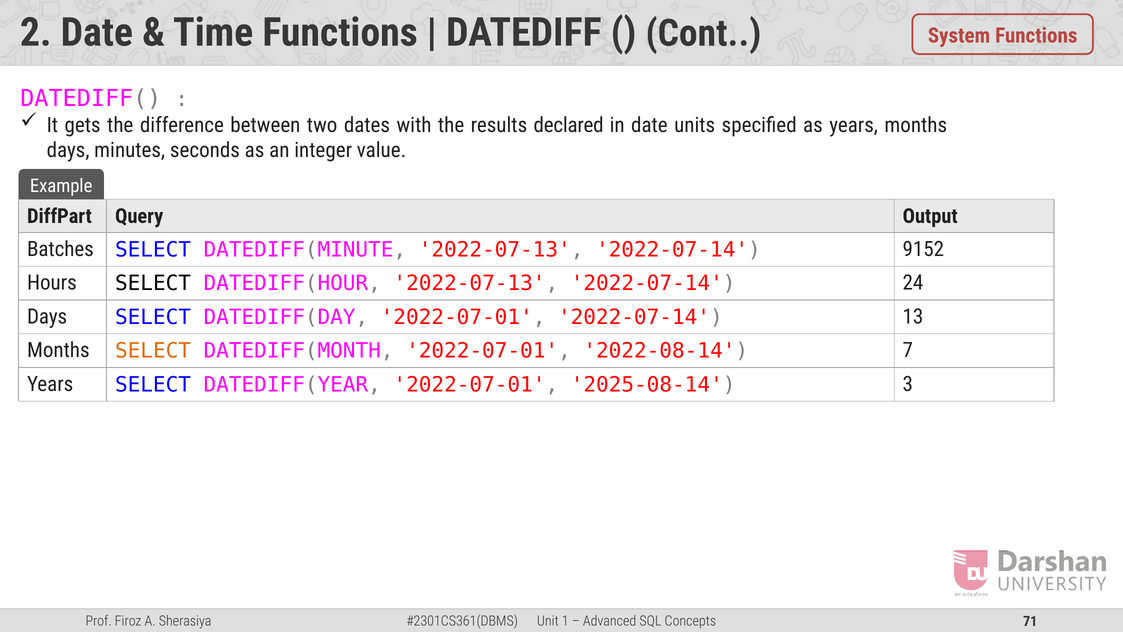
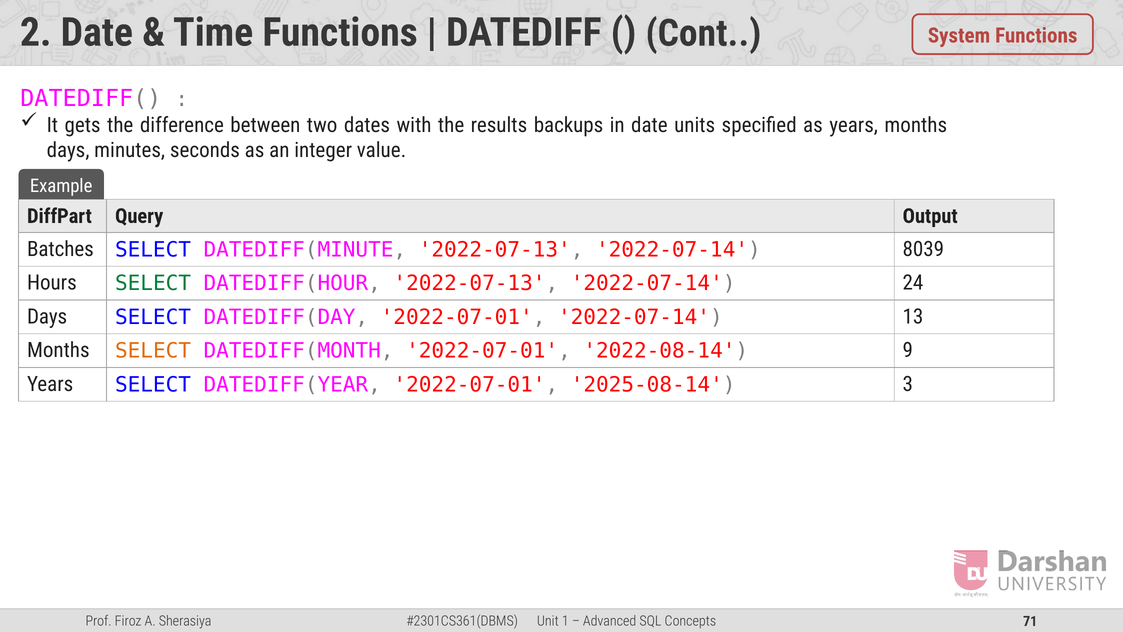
declared: declared -> backups (569, 125)
9152: 9152 -> 8039 (923, 249)
SELECT colour: black -> green (153, 283)
7: 7 -> 9 (908, 350)
